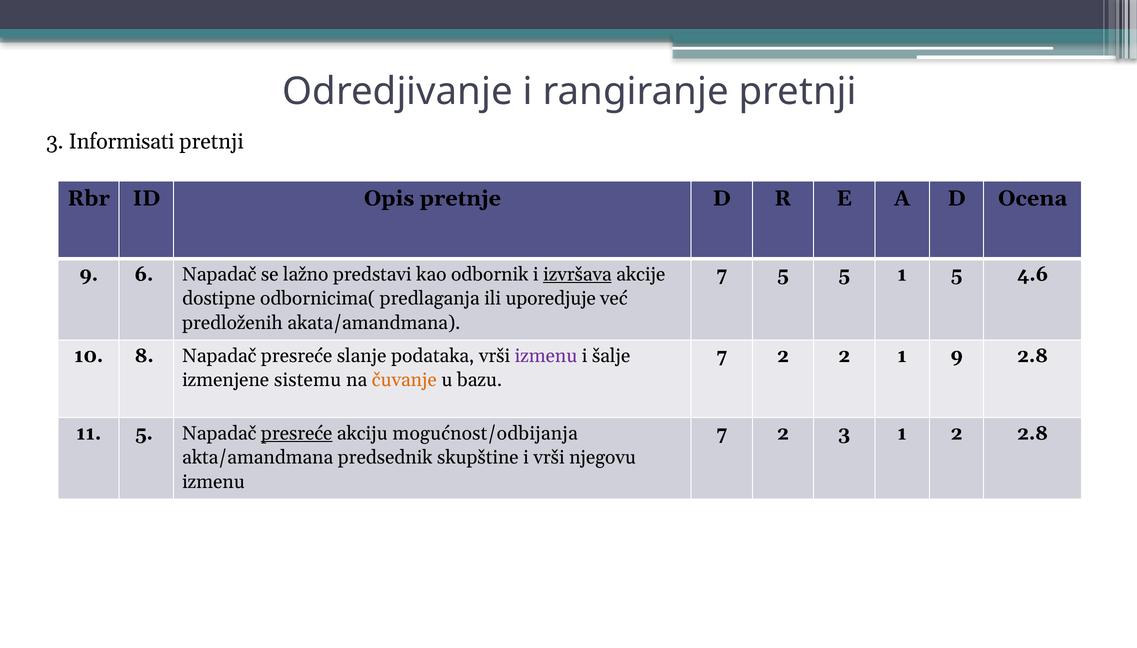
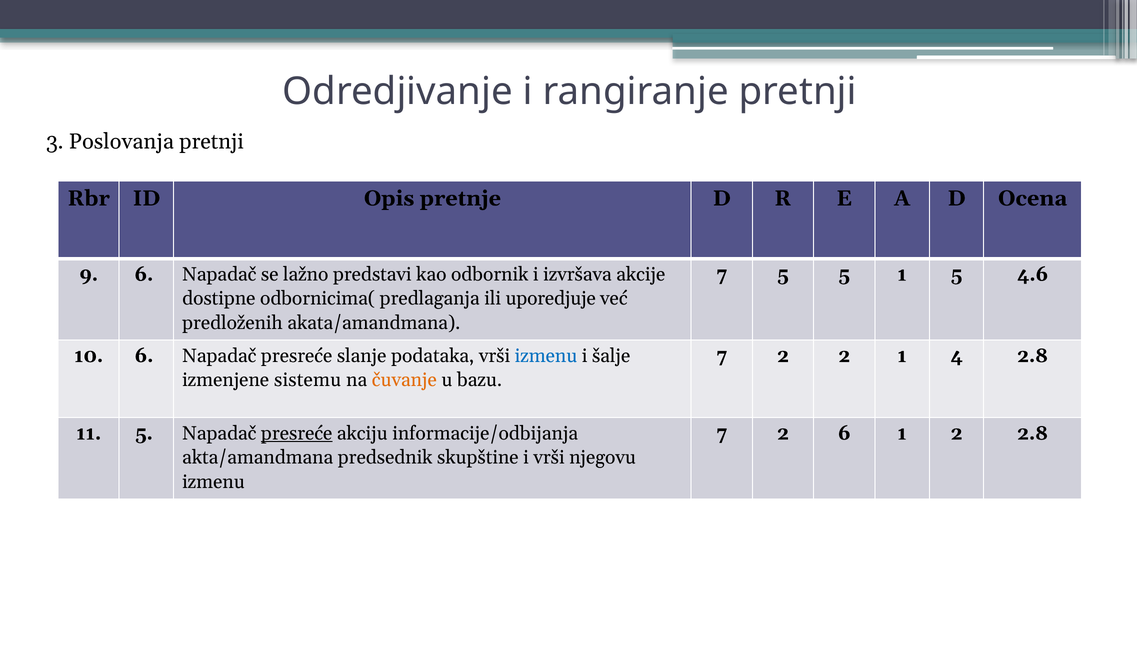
Informisati: Informisati -> Poslovanja (121, 142)
izvršava underline: present -> none (577, 275)
10 8: 8 -> 6 (144, 356)
izmenu colour: purple -> blue (546, 356)
1 9: 9 -> 4 (957, 356)
mogućnost/odbijanja: mogućnost/odbijanja -> informacije/odbijanja (485, 434)
2 3: 3 -> 6 (844, 434)
